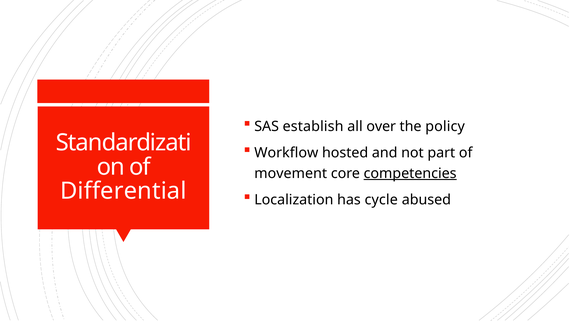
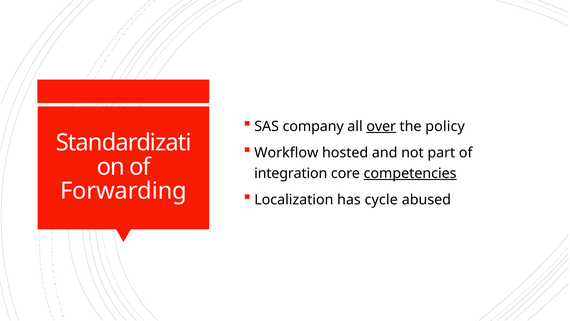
establish: establish -> company (313, 126)
over underline: none -> present (381, 126)
movement: movement -> integration (291, 173)
Differential: Differential -> Forwarding (123, 191)
